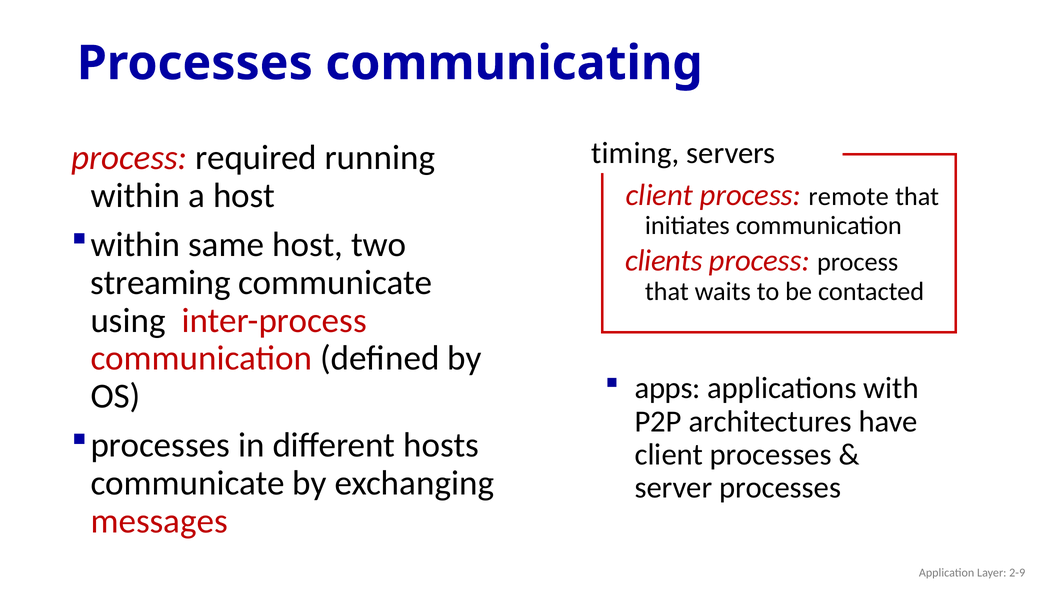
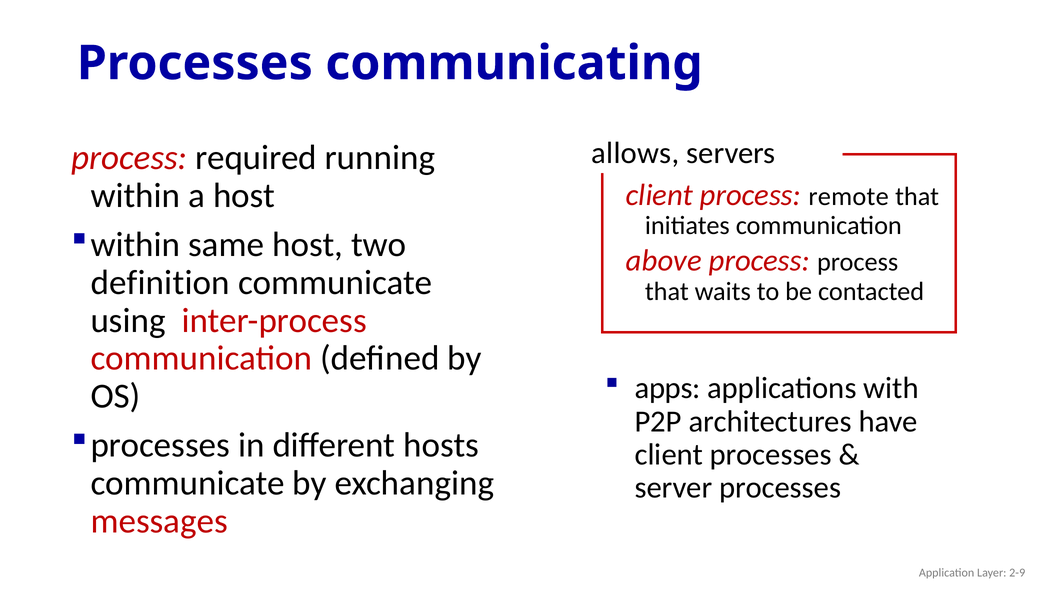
timing: timing -> allows (635, 153)
clients: clients -> above (664, 261)
streaming: streaming -> definition (160, 283)
